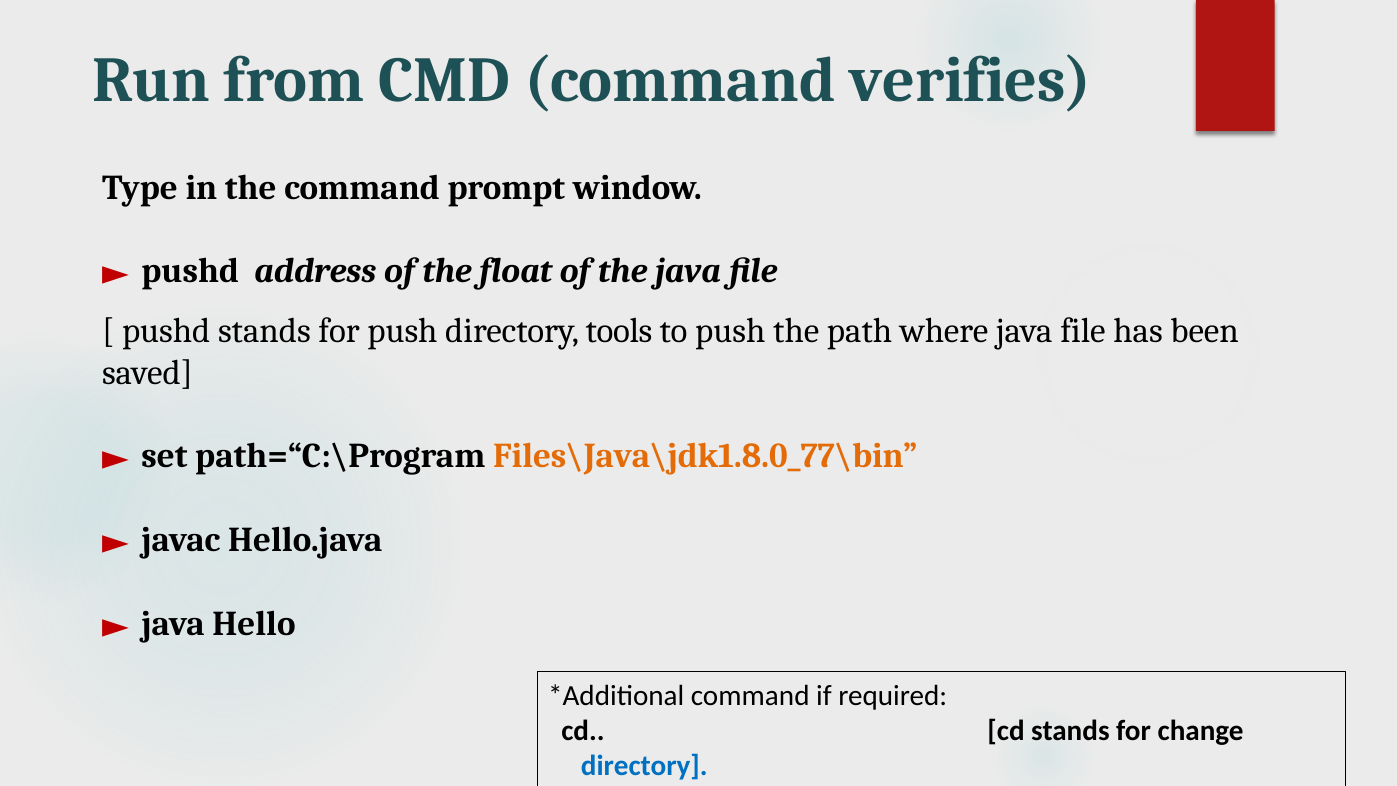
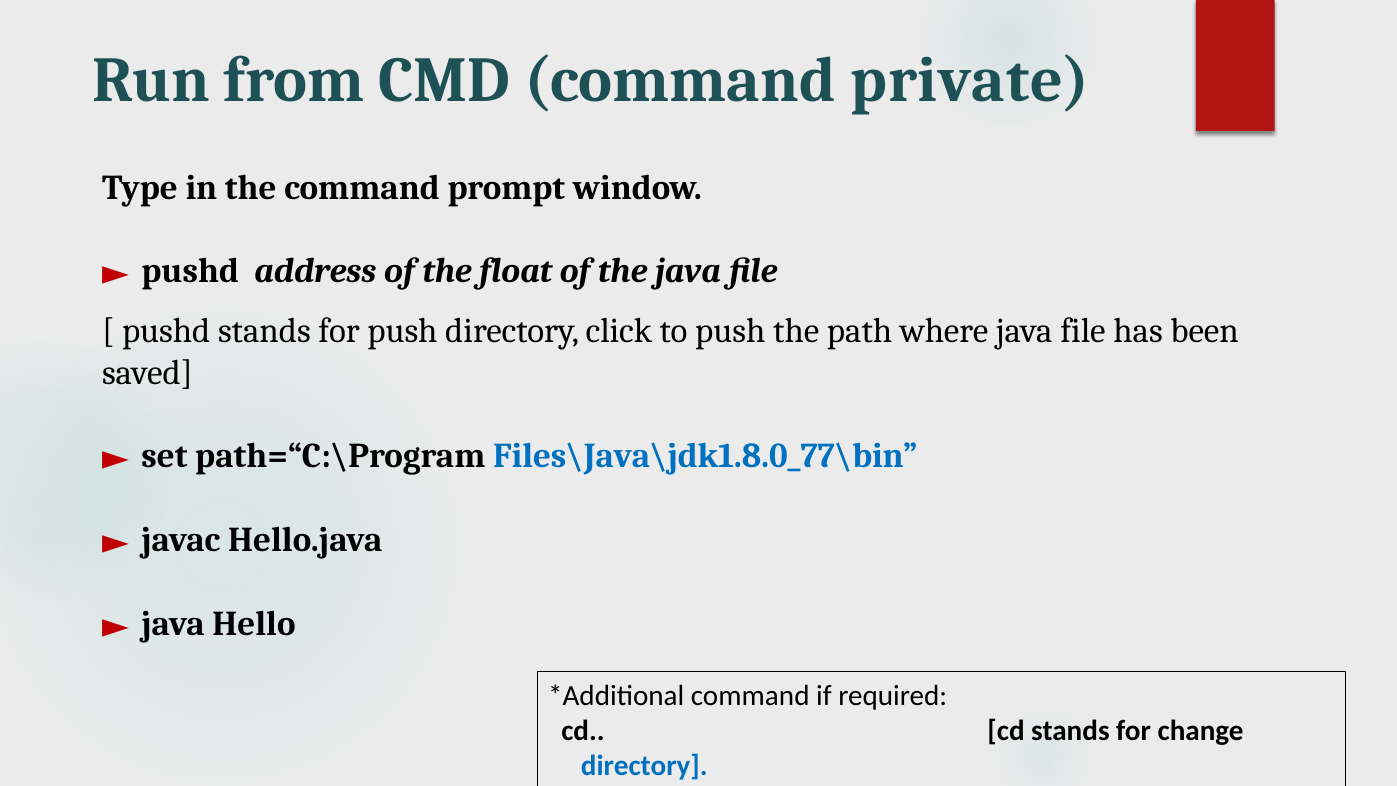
verifies: verifies -> private (970, 81)
tools: tools -> click (619, 331)
Files\Java\jdk1.8.0_77\bin colour: orange -> blue (705, 456)
